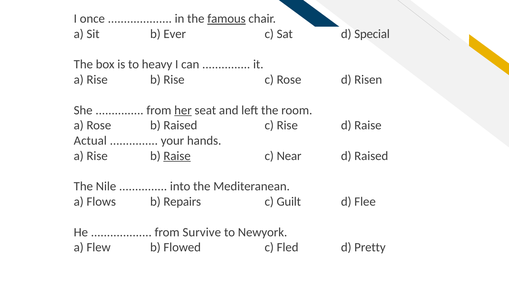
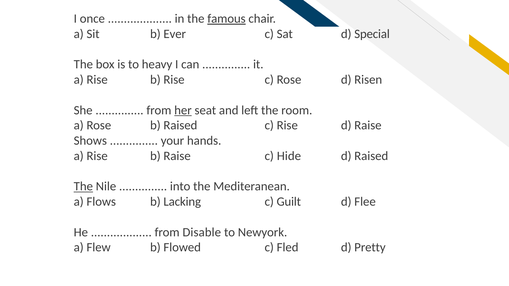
Actual: Actual -> Shows (90, 141)
Raise underline: present -> none (177, 156)
Near: Near -> Hide (289, 156)
The underline: none -> present (83, 187)
Repairs: Repairs -> Lacking (182, 202)
Survive: Survive -> Disable (202, 232)
